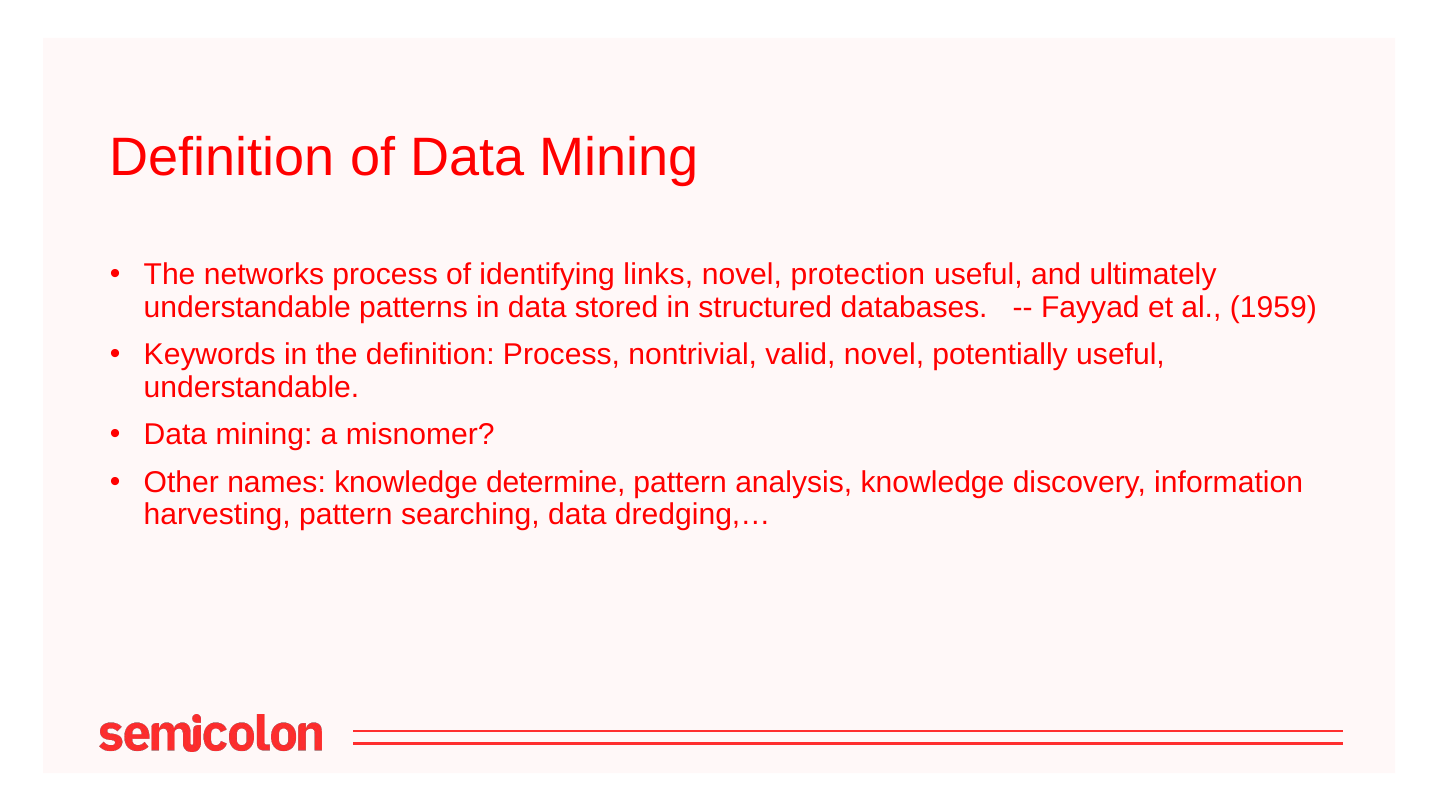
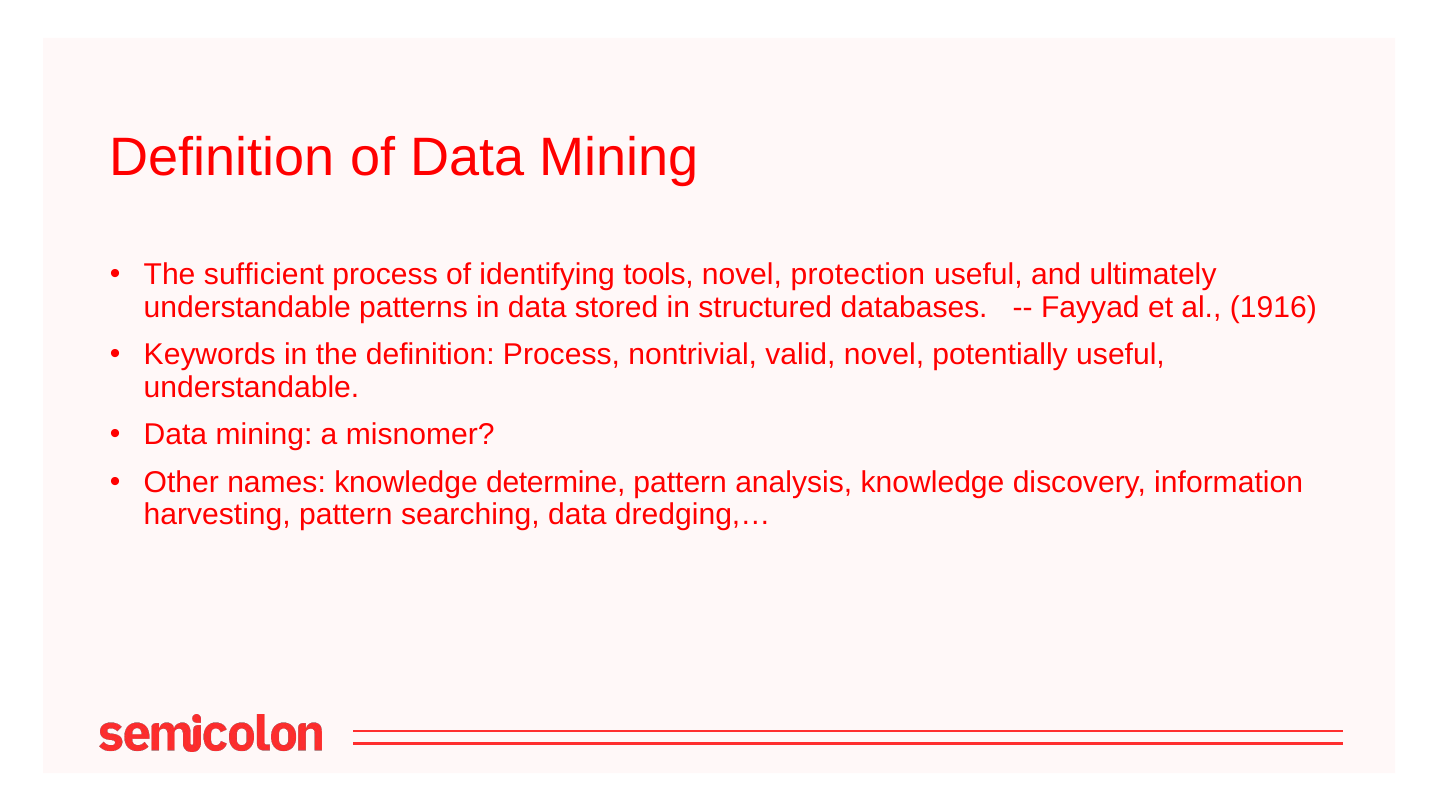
networks: networks -> sufficient (264, 275)
links: links -> tools (659, 275)
1959: 1959 -> 1916 (1273, 308)
